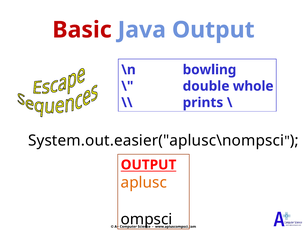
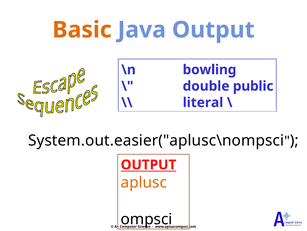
Basic colour: red -> orange (82, 30)
whole: whole -> public (253, 86)
prints: prints -> literal (203, 102)
